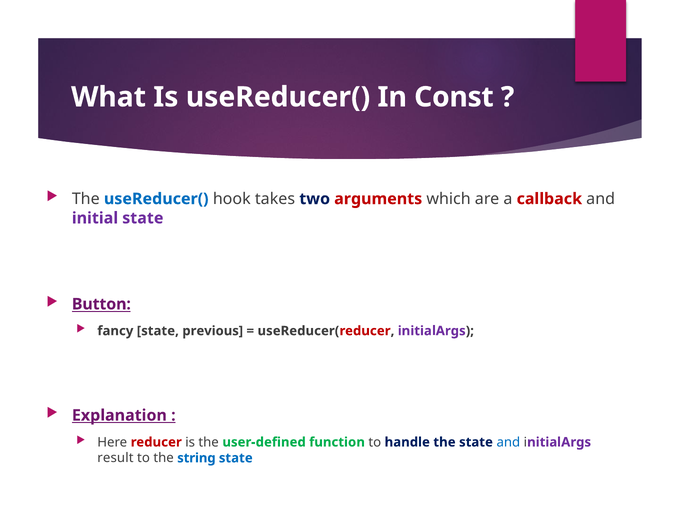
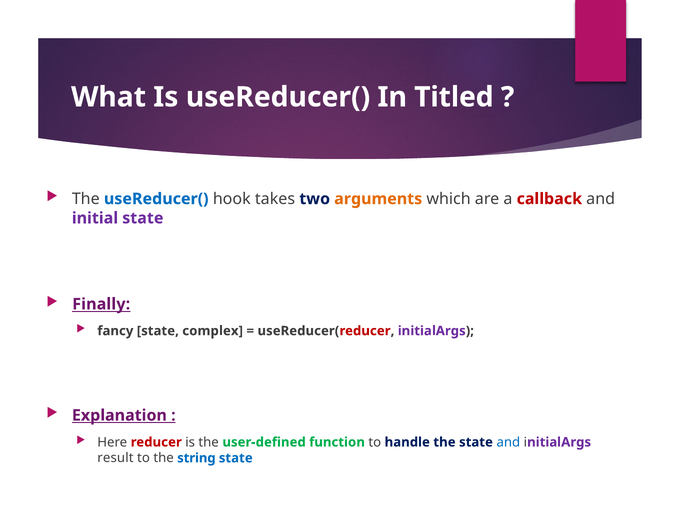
Const: Const -> Titled (454, 97)
arguments colour: red -> orange (378, 199)
Button: Button -> Finally (101, 304)
previous: previous -> complex (213, 331)
